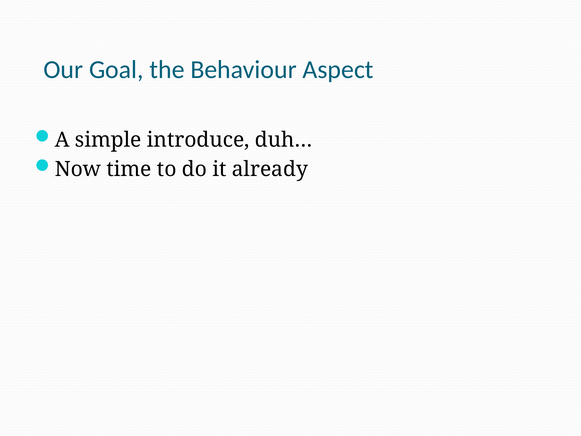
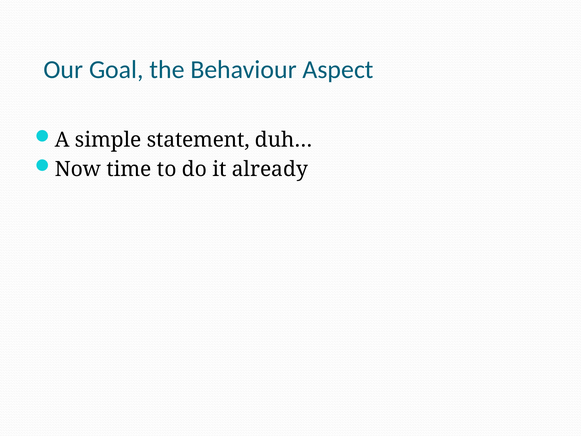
introduce: introduce -> statement (198, 140)
